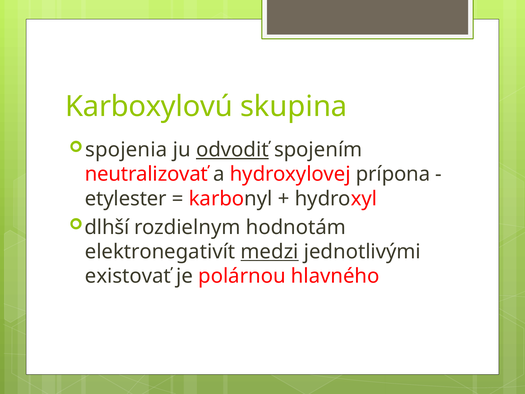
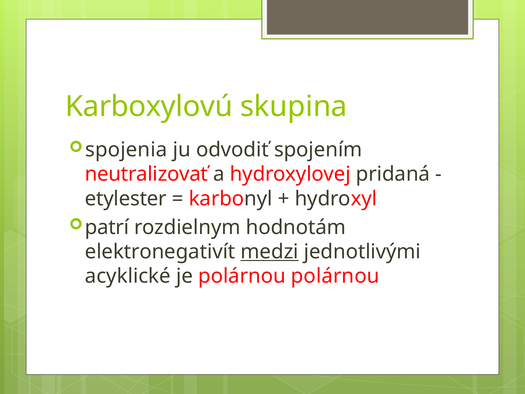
odvodiť underline: present -> none (232, 150)
prípona: prípona -> pridaná (393, 174)
dlhší: dlhší -> patrí (107, 227)
existovať: existovať -> acyklické (128, 276)
polárnou hlavného: hlavného -> polárnou (335, 276)
